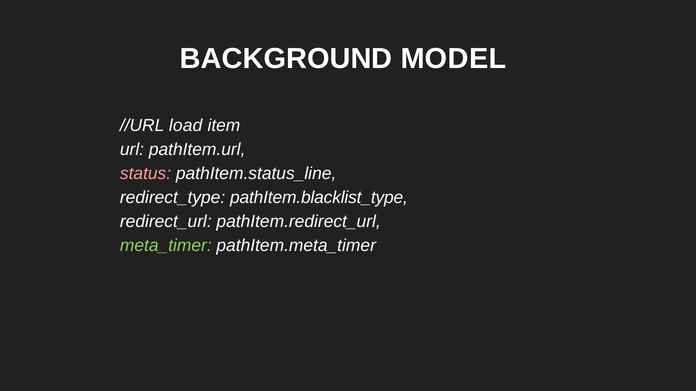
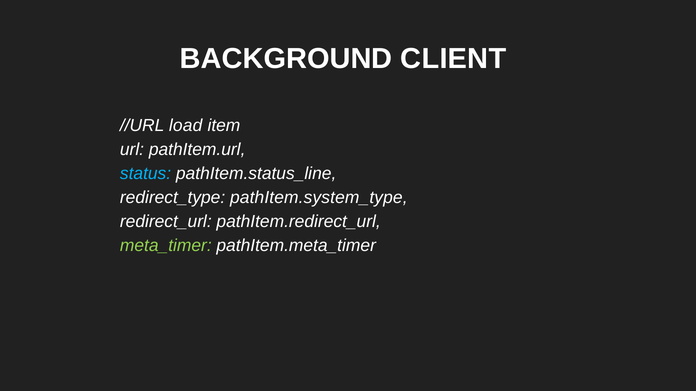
MODEL: MODEL -> CLIENT (453, 59)
status colour: pink -> light blue (146, 174)
pathItem.blacklist_type: pathItem.blacklist_type -> pathItem.system_type (319, 198)
